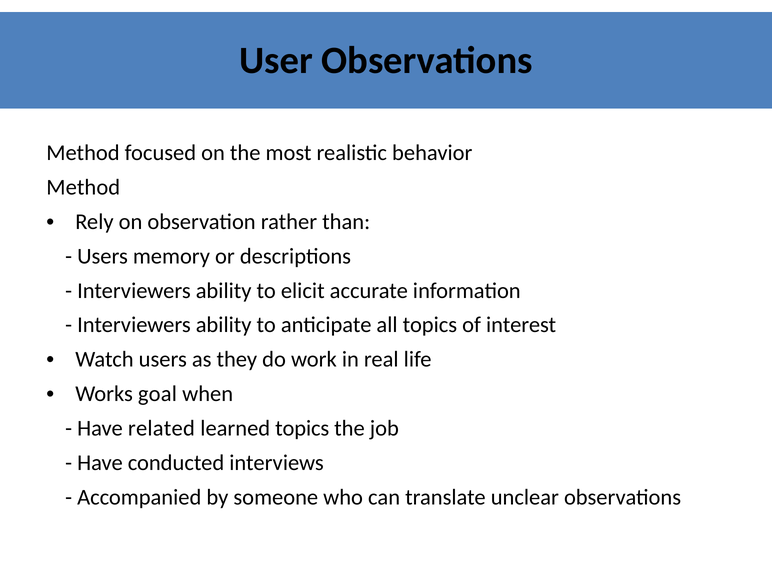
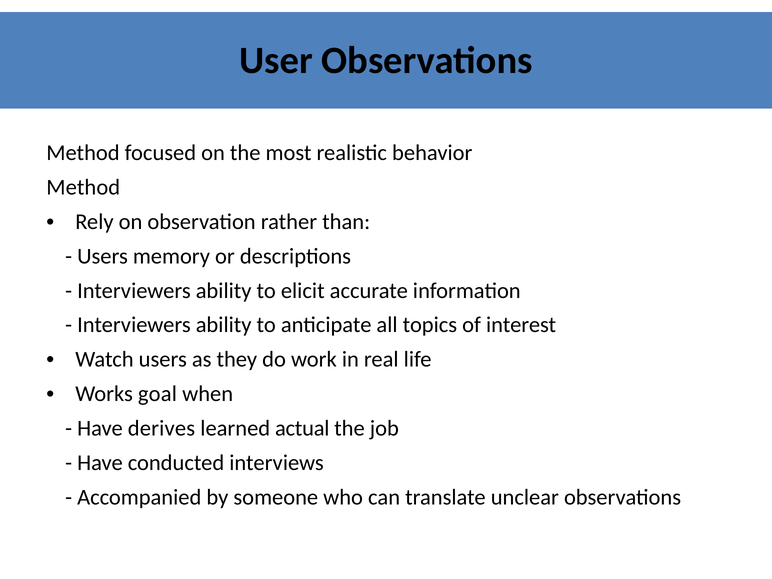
related: related -> derives (161, 428)
learned topics: topics -> actual (302, 428)
